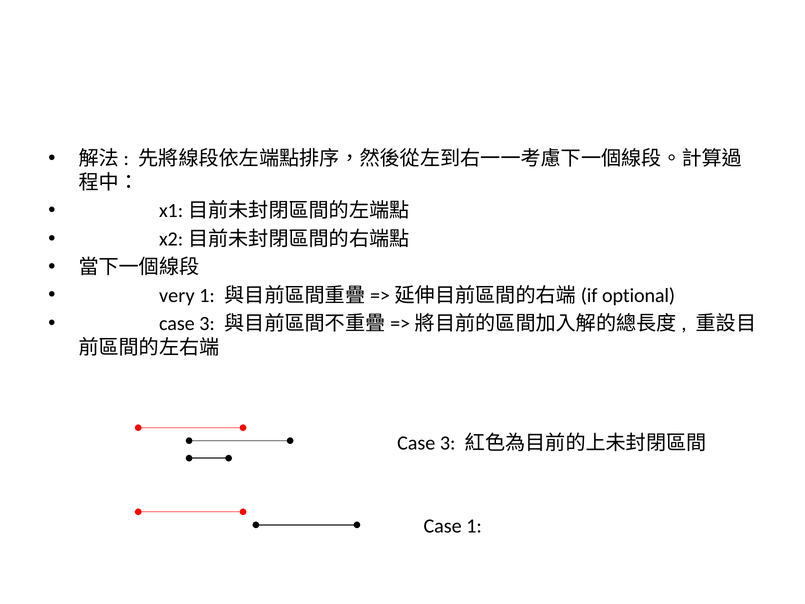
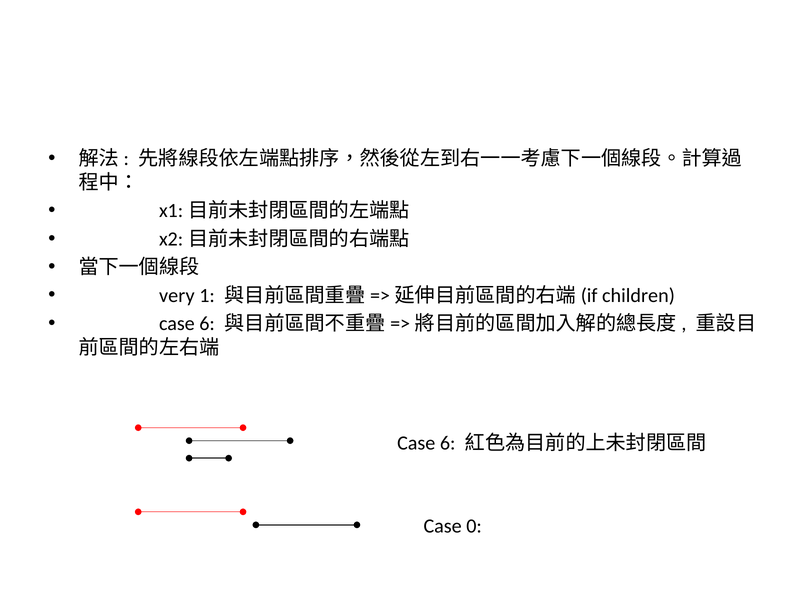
optional: optional -> children (638, 295)
3: 3 -> 6 (207, 323)
3: 3 -> 6 (448, 443)
Case 1: 1 -> 0 (474, 526)
